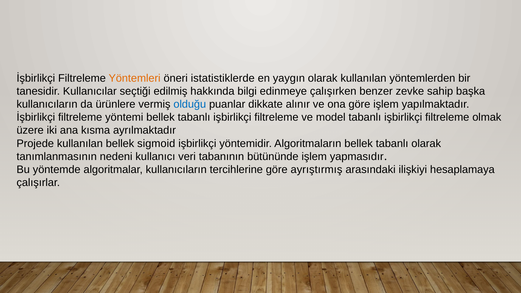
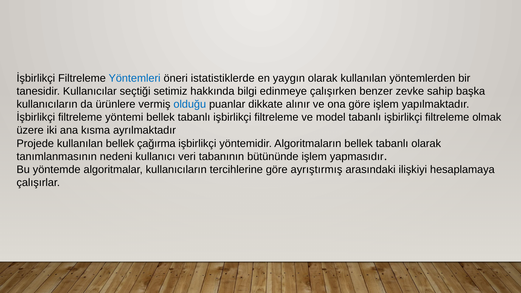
Yöntemleri colour: orange -> blue (135, 78)
edilmiş: edilmiş -> setimiz (170, 91)
sigmoid: sigmoid -> çağırma (156, 143)
